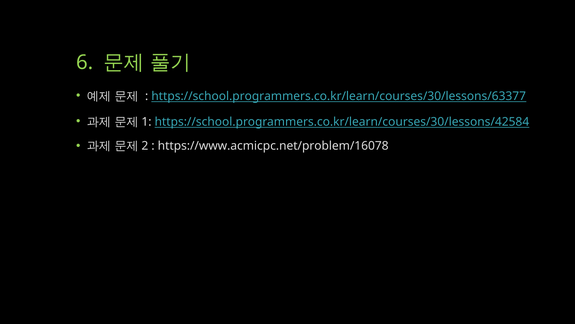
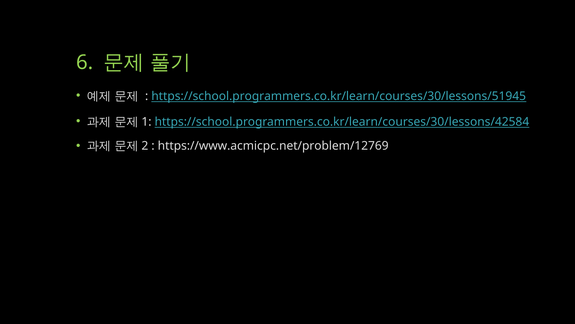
https://school.programmers.co.kr/learn/courses/30/lessons/63377: https://school.programmers.co.kr/learn/courses/30/lessons/63377 -> https://school.programmers.co.kr/learn/courses/30/lessons/51945 (339, 96)
https://www.acmicpc.net/problem/16078: https://www.acmicpc.net/problem/16078 -> https://www.acmicpc.net/problem/12769 (273, 146)
